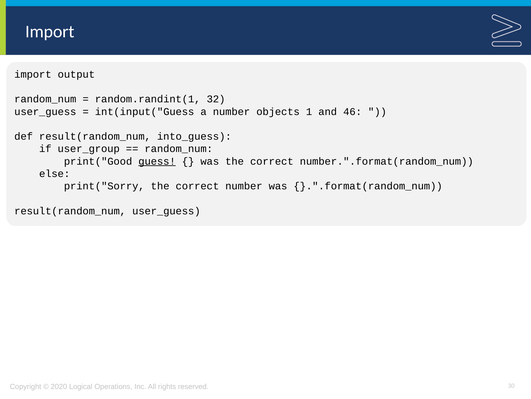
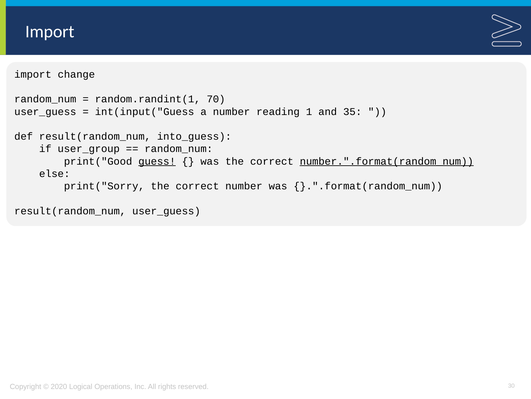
output: output -> change (76, 74)
32: 32 -> 70 (216, 99)
objects: objects -> reading (278, 111)
46: 46 -> 35 (353, 111)
number.".format(random_num underline: none -> present (387, 161)
